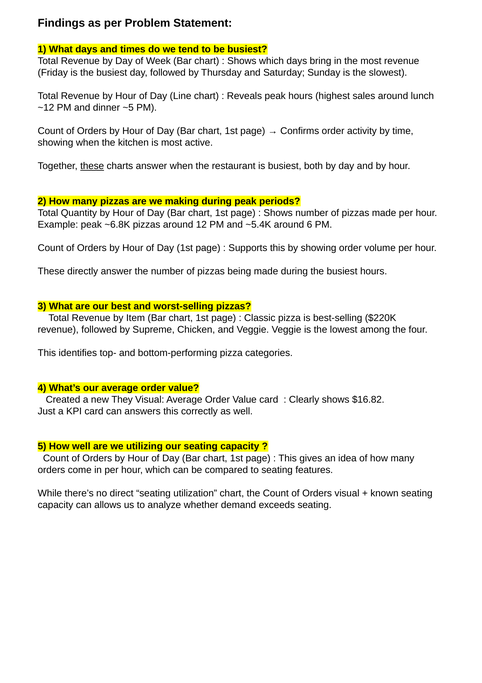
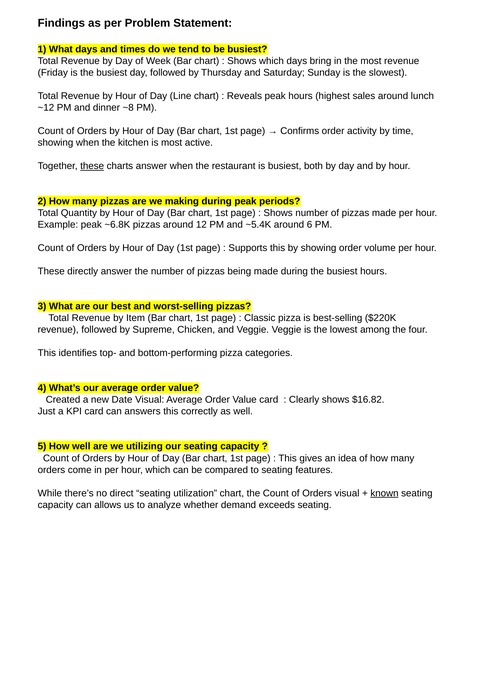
~5: ~5 -> ~8 (128, 108)
They: They -> Date (122, 399)
known underline: none -> present (384, 493)
